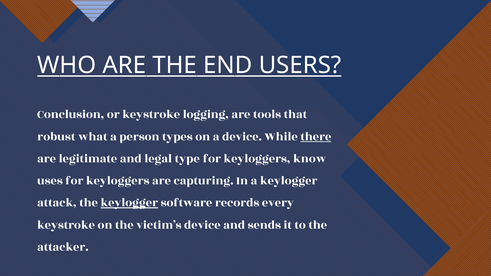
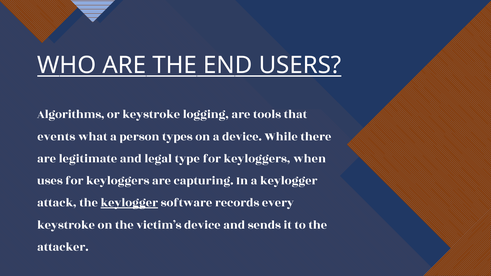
Conclusion: Conclusion -> Algorithms (71, 114)
robust: robust -> events (56, 136)
there underline: present -> none (316, 136)
know: know -> when (310, 158)
